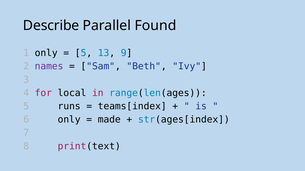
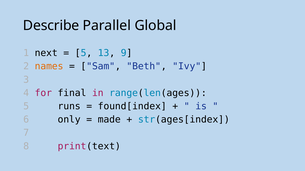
Found: Found -> Global (156, 26)
1 only: only -> next (46, 53)
names colour: purple -> orange (49, 67)
local: local -> final (72, 93)
teams[index: teams[index -> found[index (132, 107)
